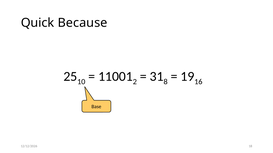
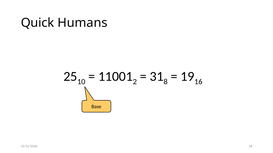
Because: Because -> Humans (83, 23)
